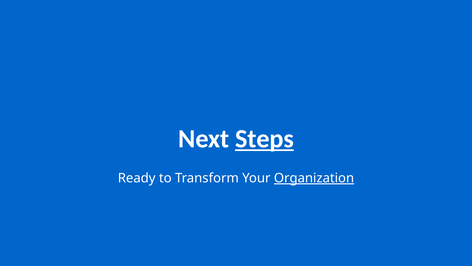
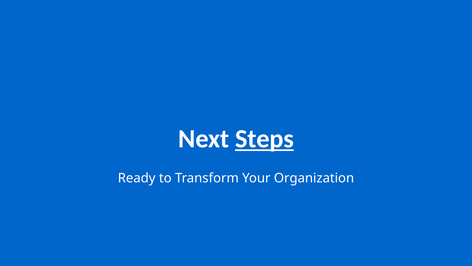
Organization underline: present -> none (314, 178)
